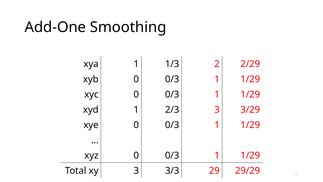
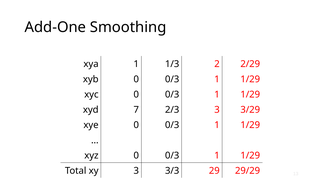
xyd 1: 1 -> 7 (136, 110)
